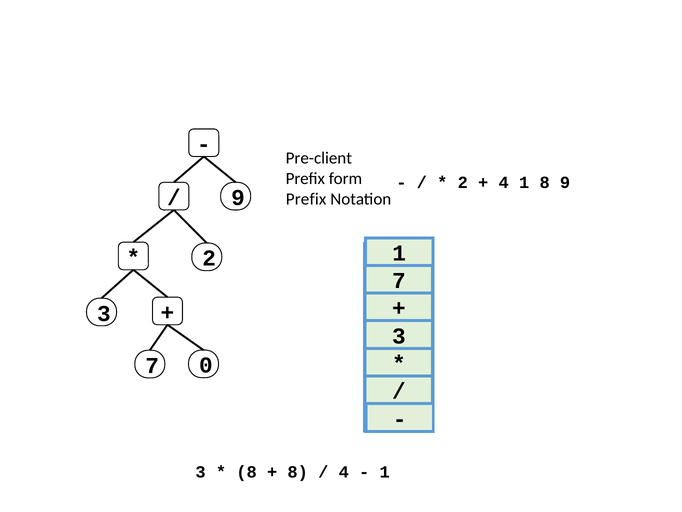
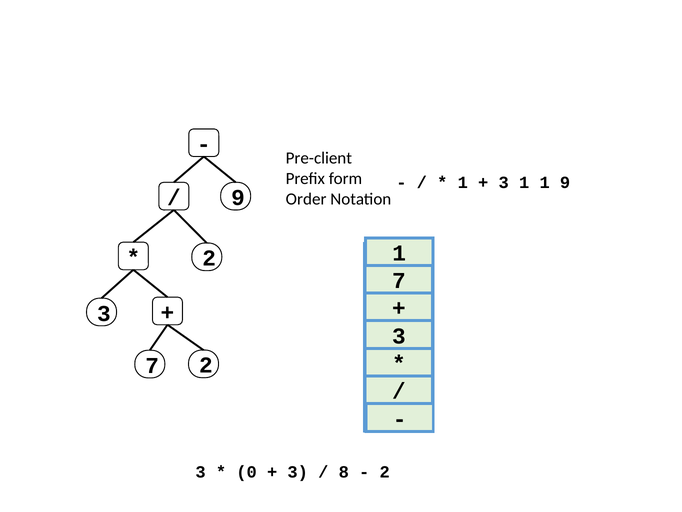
2: 2 -> 1 (463, 182)
4: 4 -> 3 (504, 182)
1 8: 8 -> 1 (545, 182)
Prefix: Prefix -> Order (306, 199)
7 0: 0 -> 2 (206, 365)
8: 8 -> 0 (247, 471)
8: 8 -> 3 (298, 471)
4: 4 -> 8 (344, 471)
1: 1 -> 2 (385, 471)
